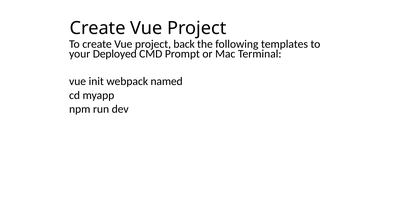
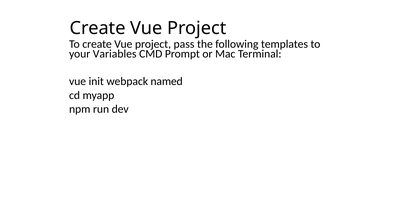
back: back -> pass (184, 44)
Deployed: Deployed -> Variables (115, 54)
